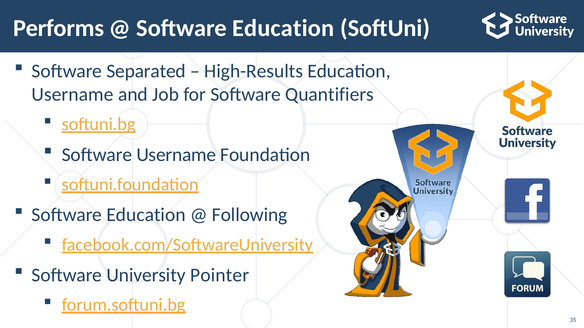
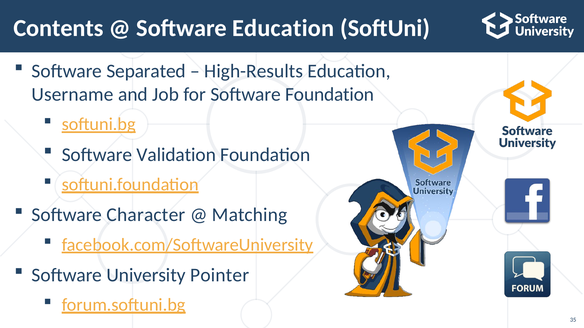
Performs: Performs -> Contents (59, 28)
Software Quantifiers: Quantifiers -> Foundation (330, 95)
Software Username: Username -> Validation (176, 155)
Education: Education -> Character (146, 215)
Following: Following -> Matching (250, 215)
